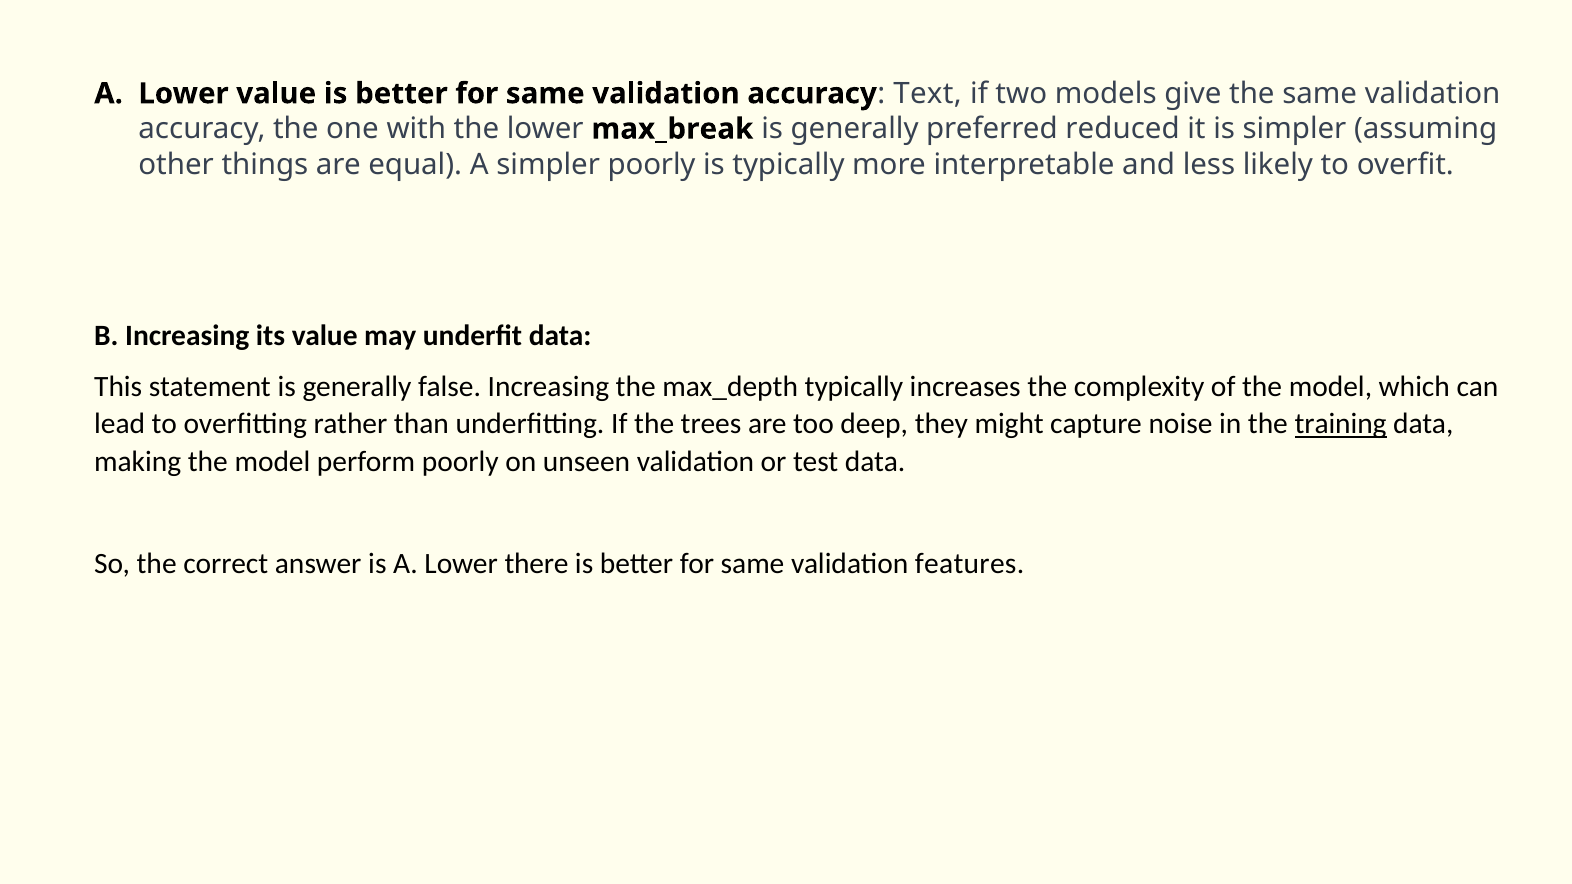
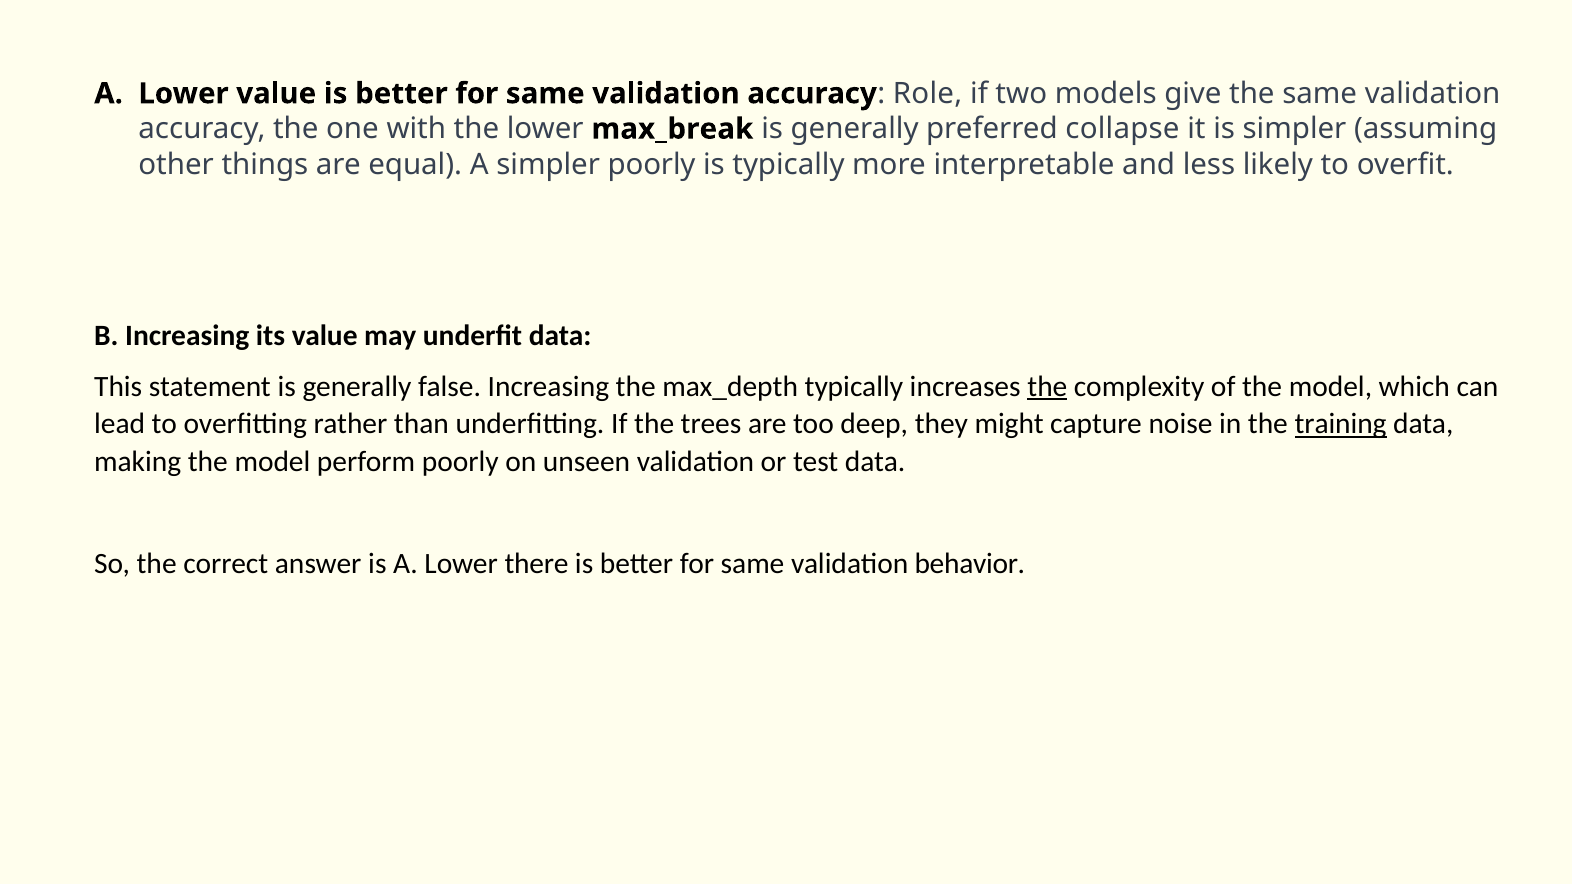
Text: Text -> Role (928, 94)
reduced: reduced -> collapse (1123, 129)
the underline: none -> present (1047, 386)
features: features -> behavior (970, 564)
